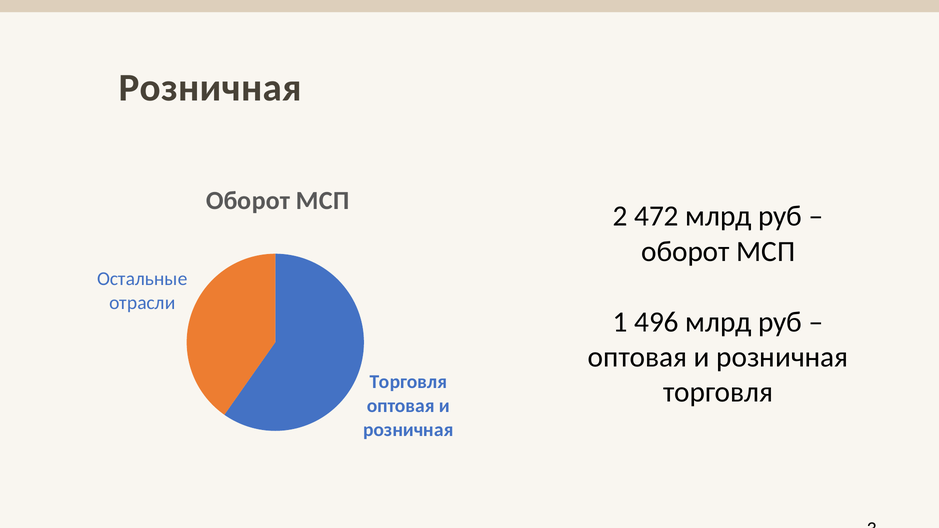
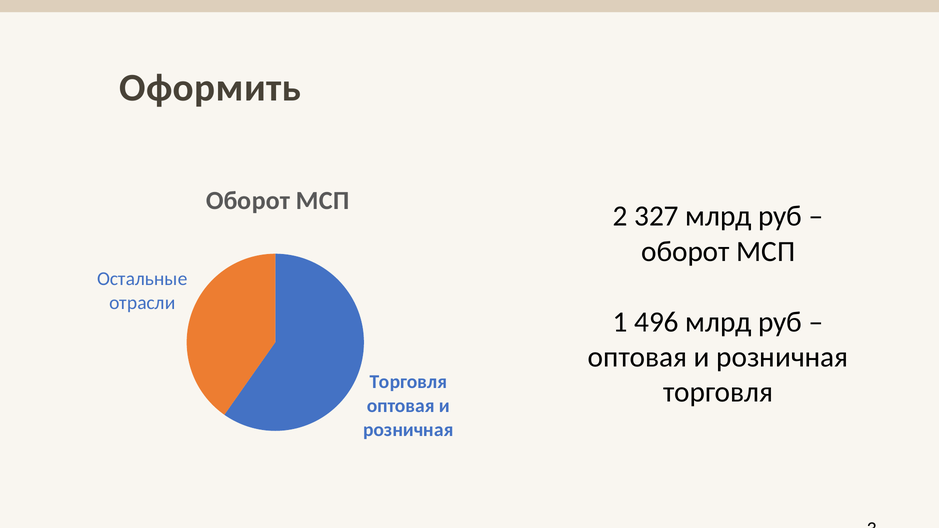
Розничная: Розничная -> Оформить (210, 88)
472: 472 -> 327 (657, 216)
